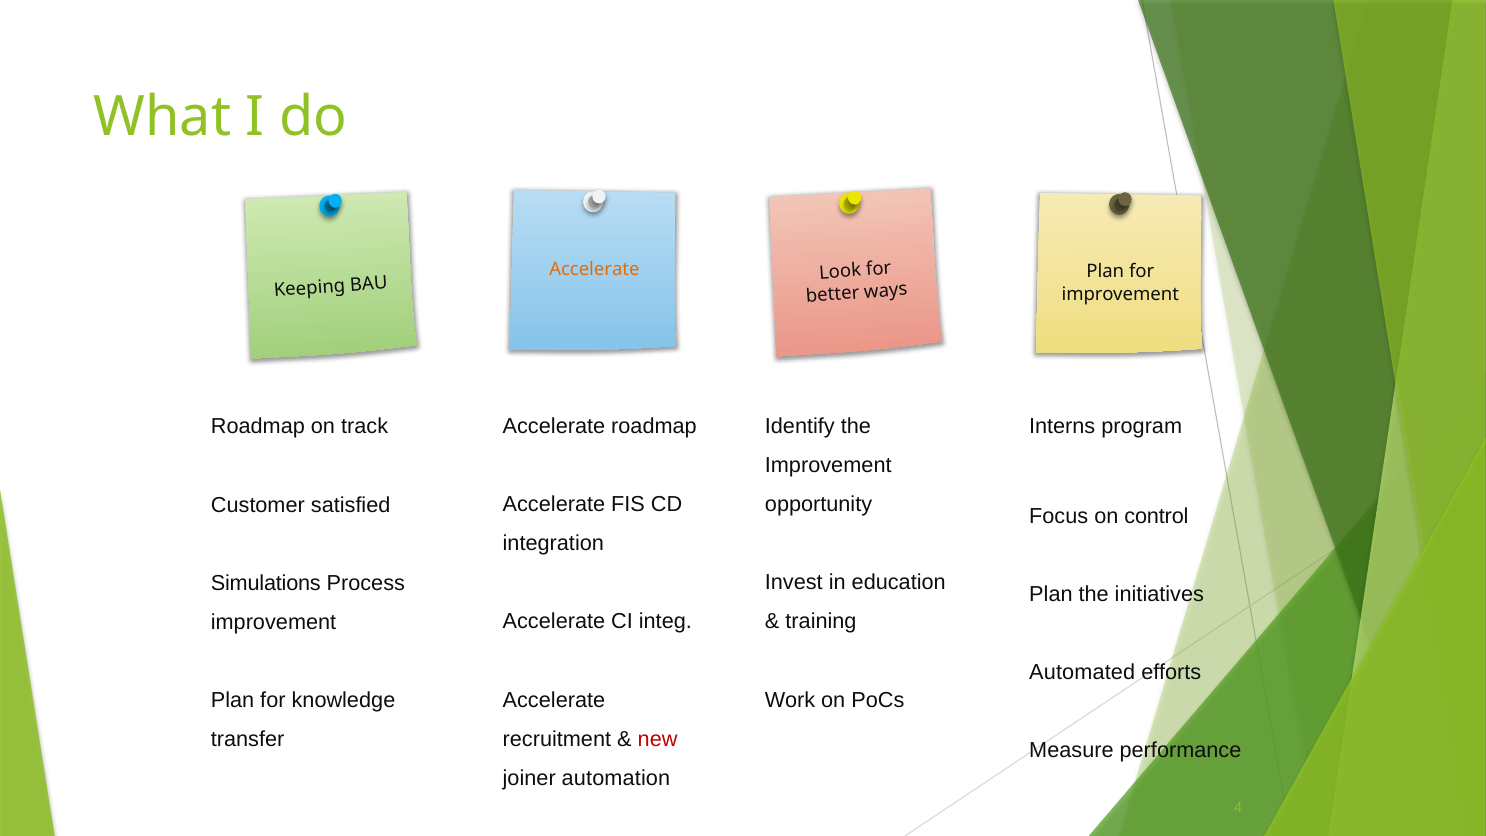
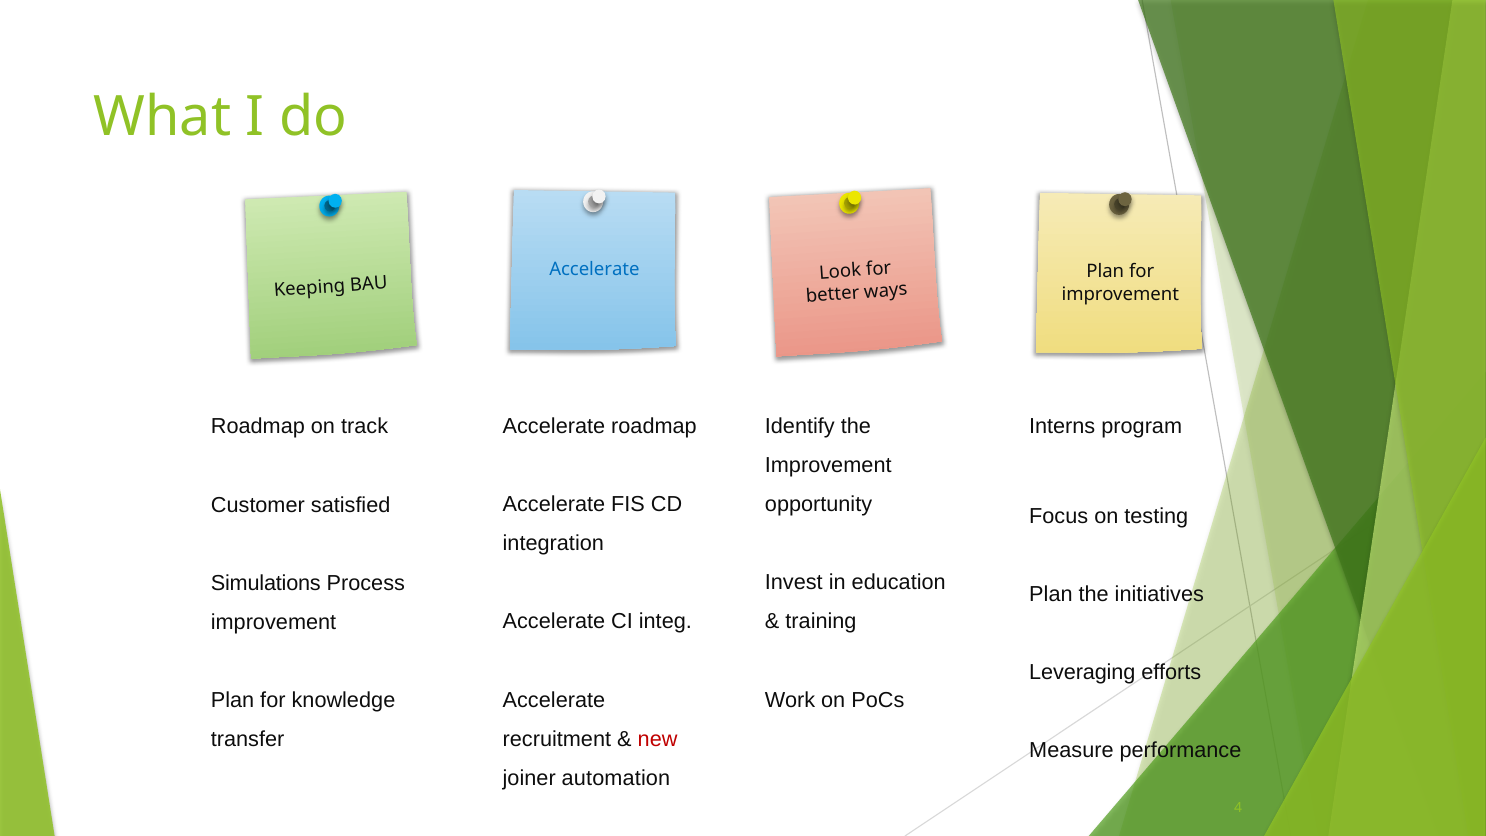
Accelerate colour: orange -> blue (594, 269)
control: control -> testing (1156, 516)
Automated: Automated -> Leveraging (1082, 672)
